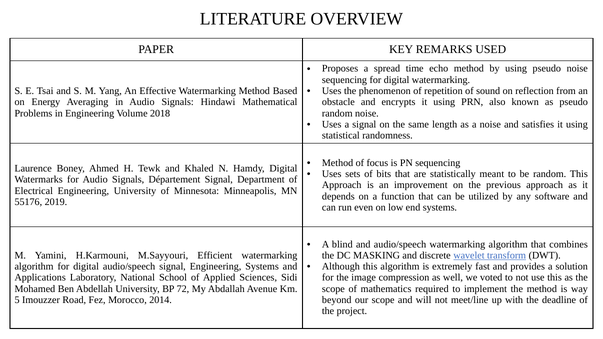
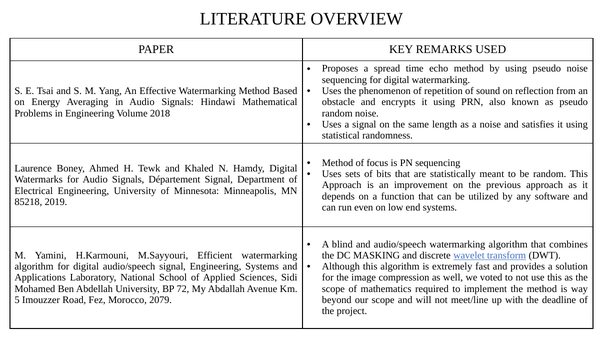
55176: 55176 -> 85218 (28, 202)
2014: 2014 -> 2079 (161, 300)
